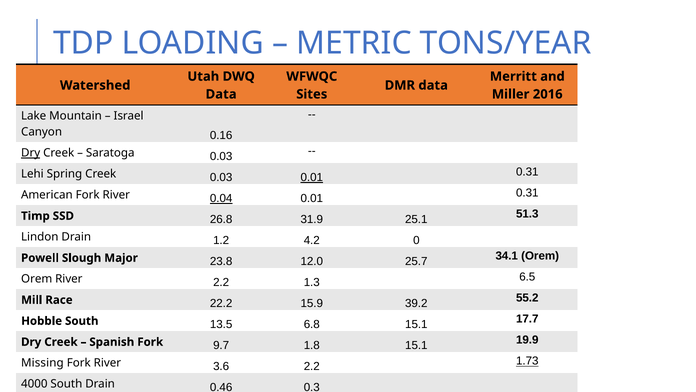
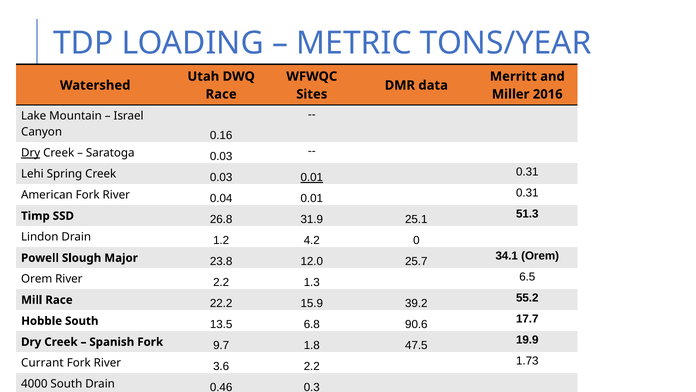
Data: Data -> Race (221, 94)
0.04 underline: present -> none (221, 198)
6.8 15.1: 15.1 -> 90.6 (416, 324)
1.8 15.1: 15.1 -> 47.5 (416, 345)
Missing: Missing -> Currant (42, 363)
1.73 underline: present -> none (527, 361)
